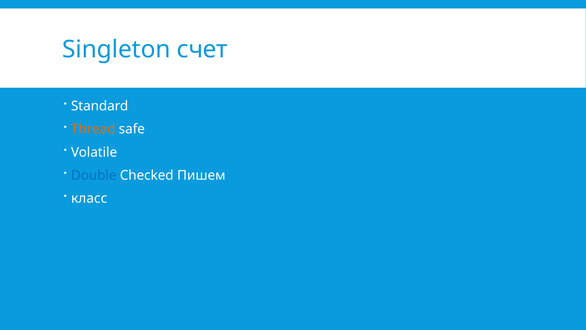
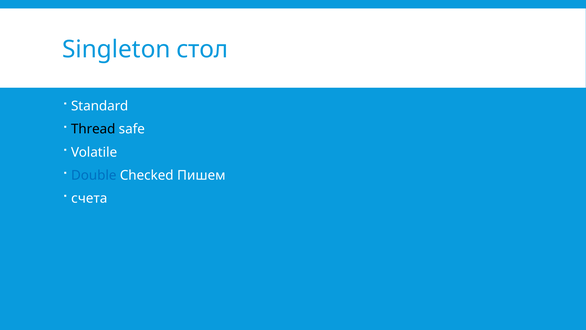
счет: счет -> стол (202, 49)
Thread colour: orange -> black (93, 129)
класс: класс -> счета (89, 198)
